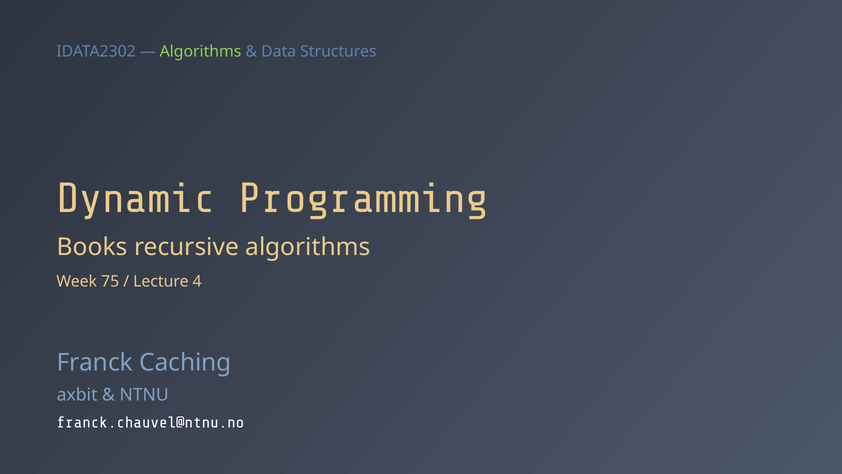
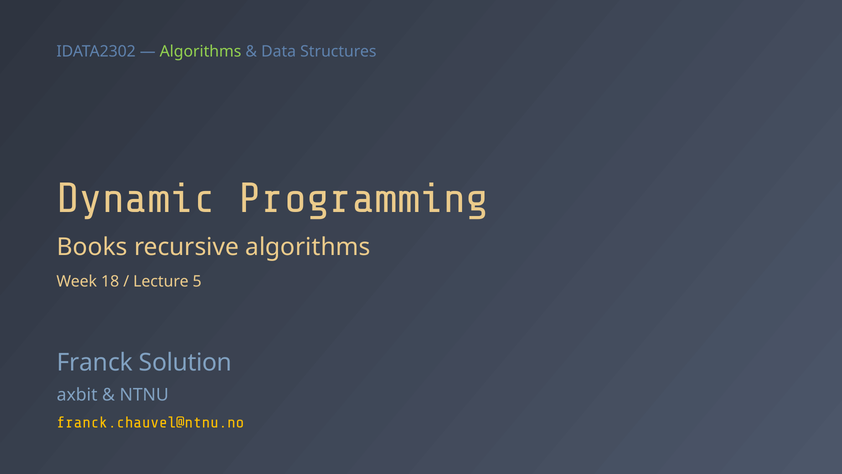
75: 75 -> 18 (110, 281)
4: 4 -> 5 (197, 281)
Caching: Caching -> Solution (185, 362)
franck.chauvel@ntnu.no colour: white -> yellow (150, 422)
